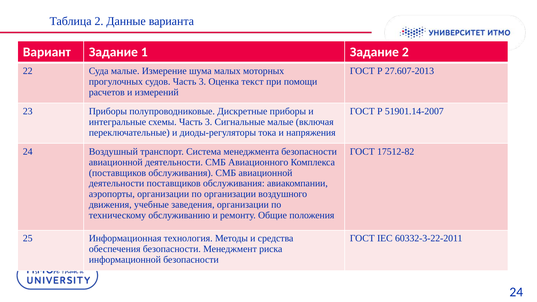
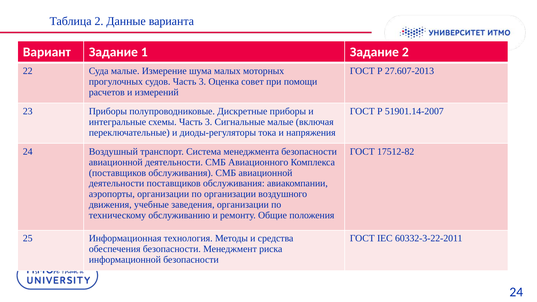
текст: текст -> совет (253, 82)
